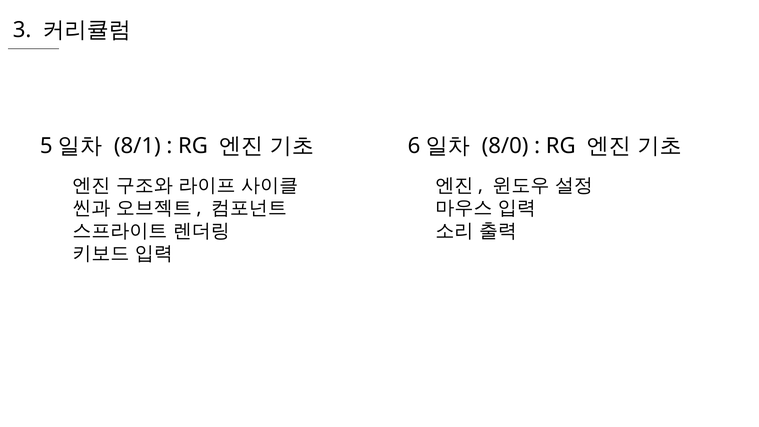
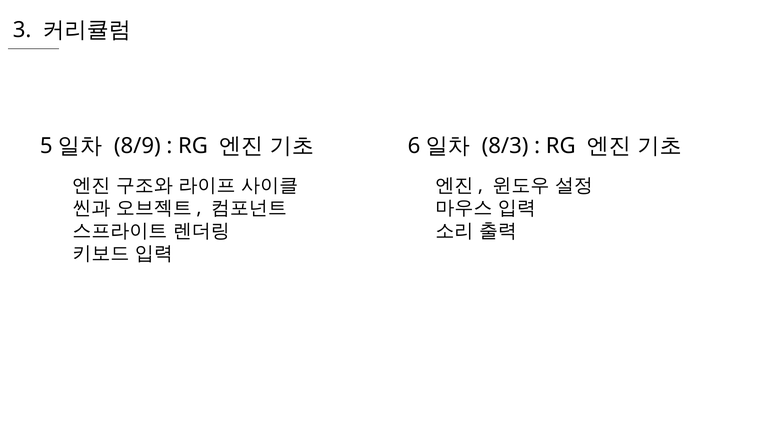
8/1: 8/1 -> 8/9 (137, 146)
8/0: 8/0 -> 8/3 (505, 146)
